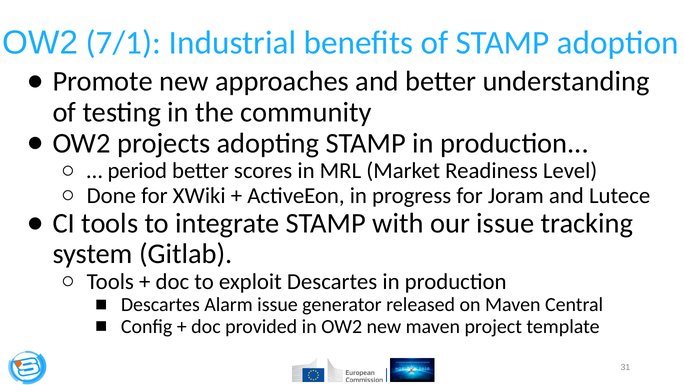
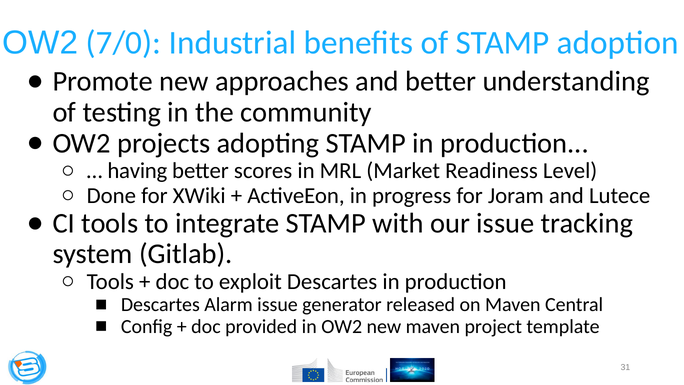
7/1: 7/1 -> 7/0 (123, 43)
period: period -> having (137, 171)
